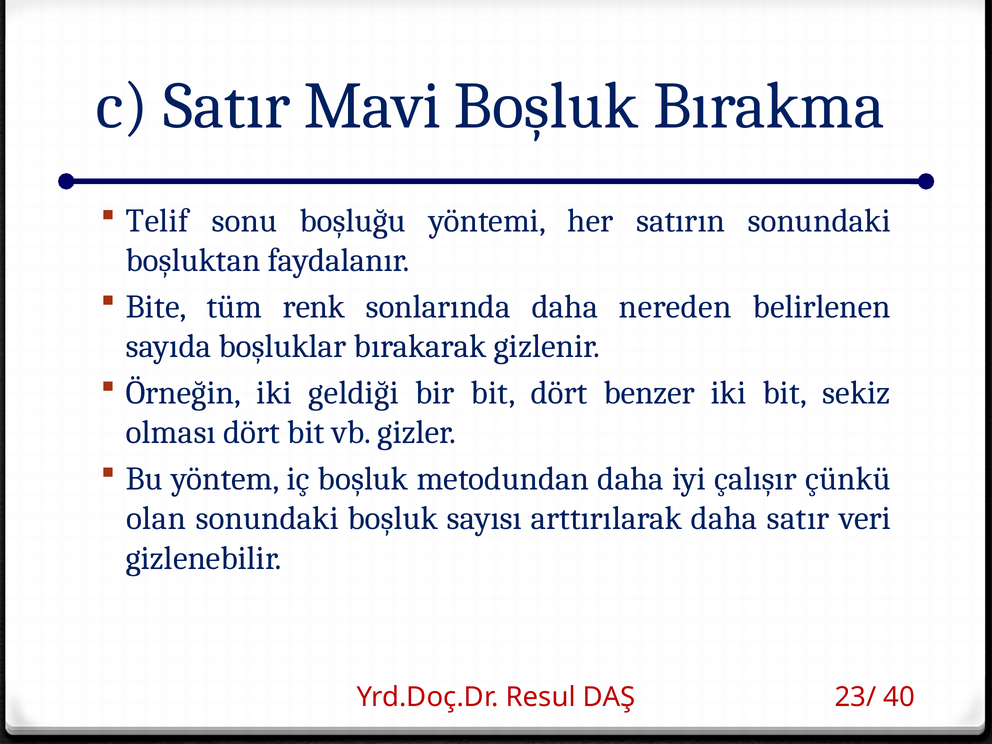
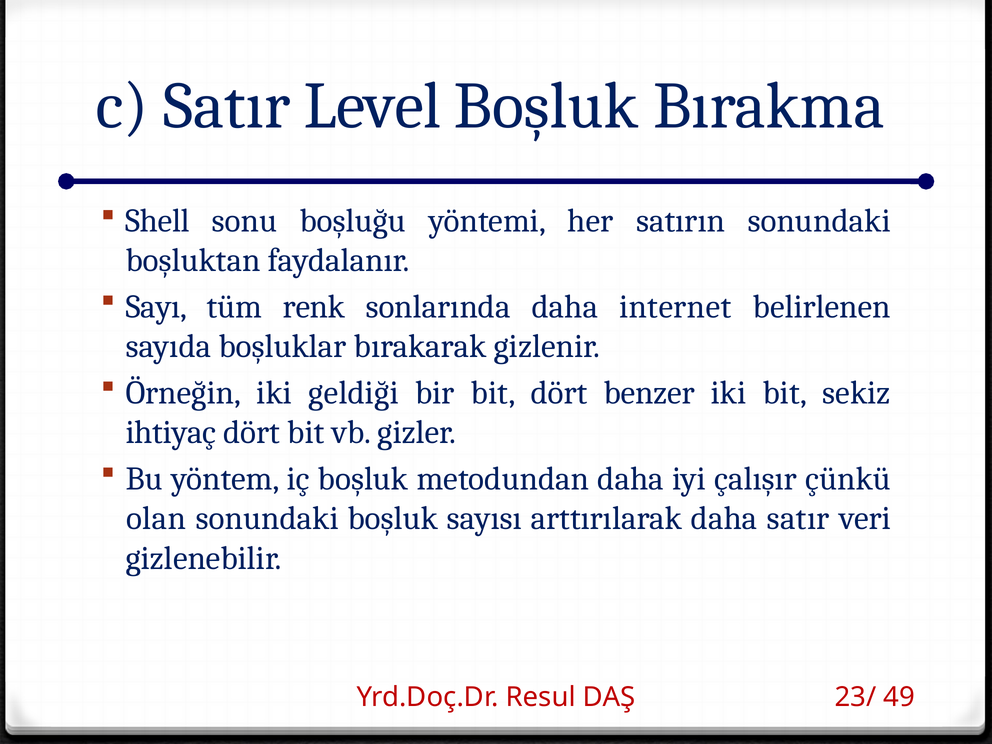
Mavi: Mavi -> Level (372, 106)
Telif: Telif -> Shell (158, 221)
Bite: Bite -> Sayı (156, 307)
nereden: nereden -> internet (675, 307)
olması: olması -> ihtiyaç (171, 432)
40: 40 -> 49 (899, 697)
